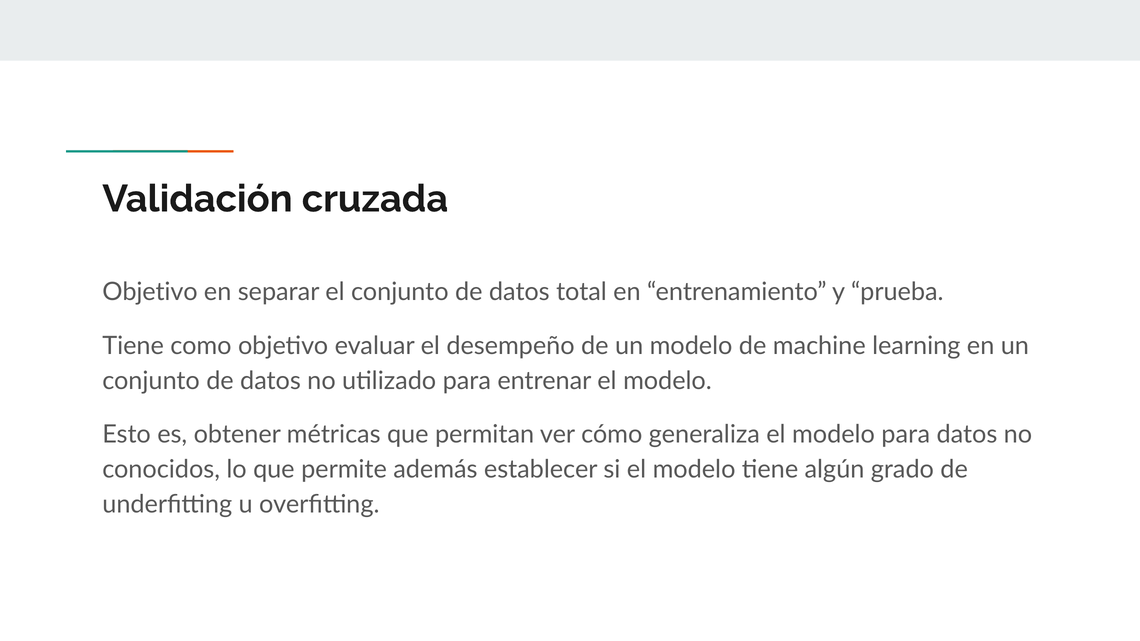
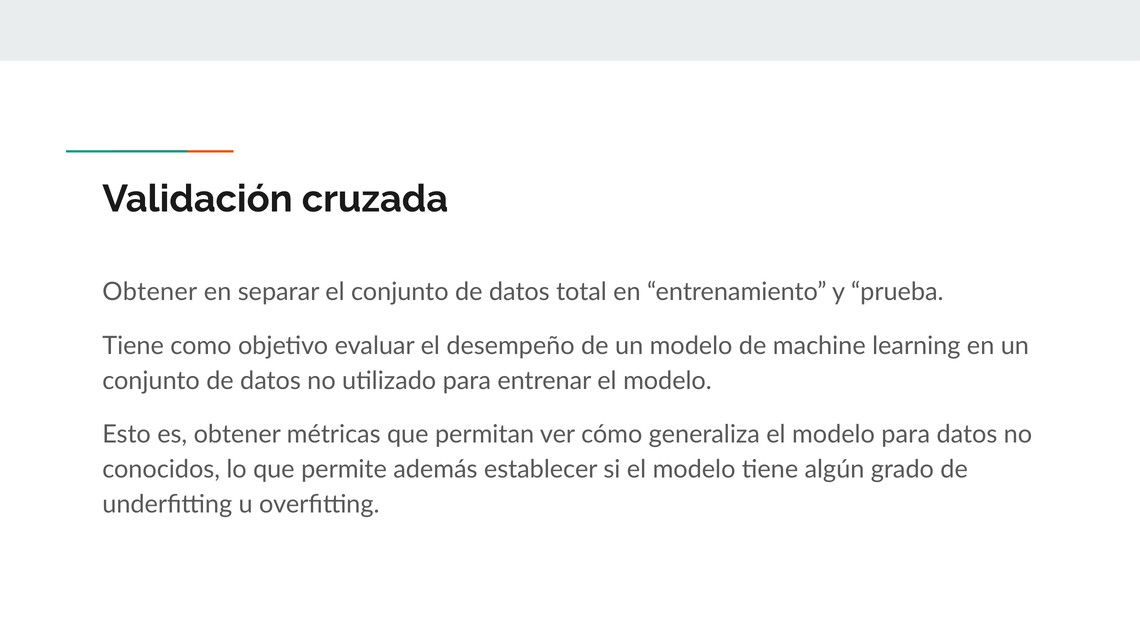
Objetivo: Objetivo -> Obtener (150, 292)
